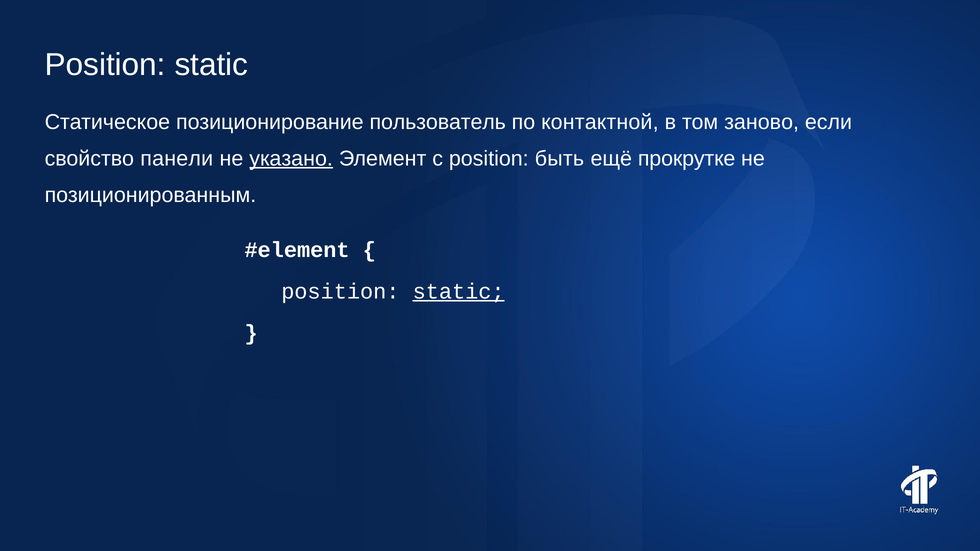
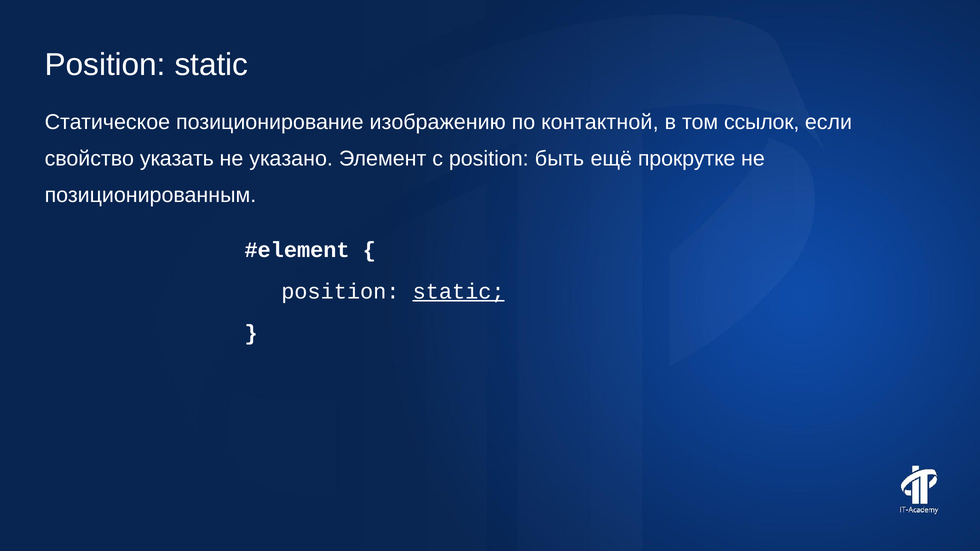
пользователь: пользователь -> изображению (438, 122)
заново: заново -> ссылок (762, 122)
панели: панели -> указать (177, 159)
указано underline: present -> none (291, 159)
